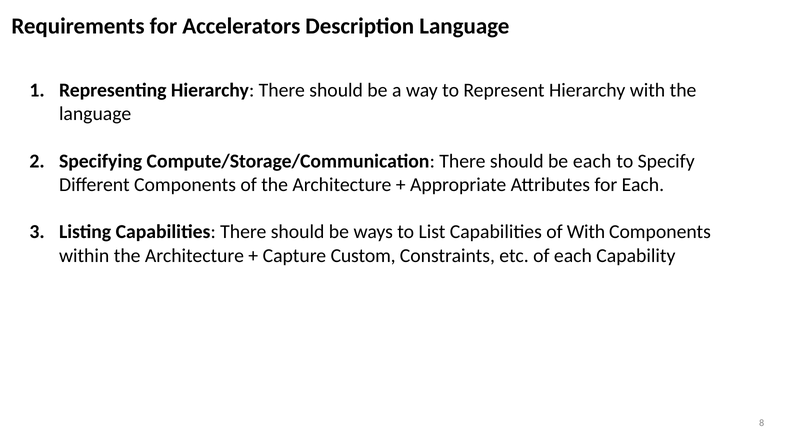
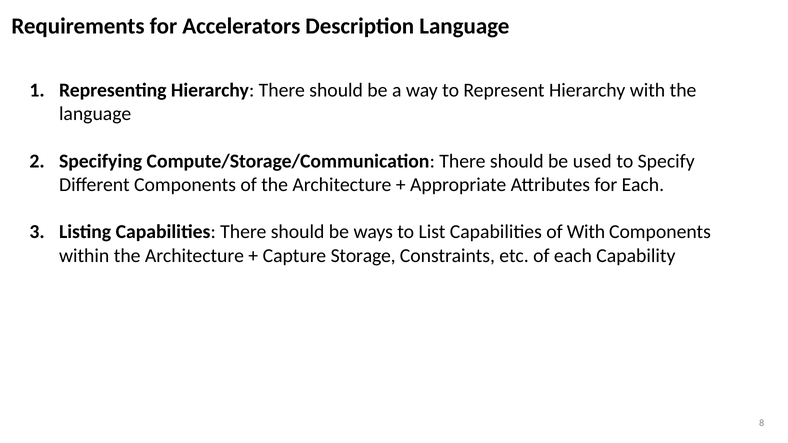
be each: each -> used (592, 161)
Custom: Custom -> Storage (363, 256)
